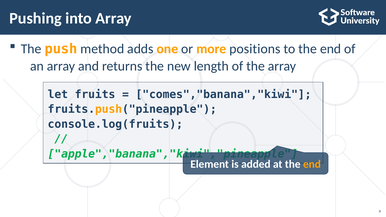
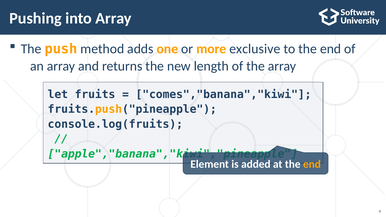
positions: positions -> exclusive (255, 49)
